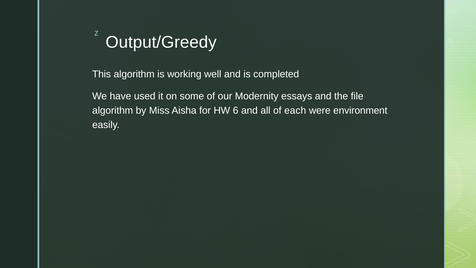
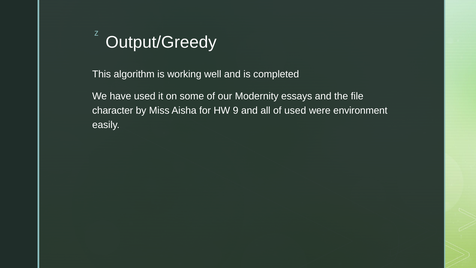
algorithm: algorithm -> character (113, 111)
6: 6 -> 9 (236, 111)
of each: each -> used (295, 111)
